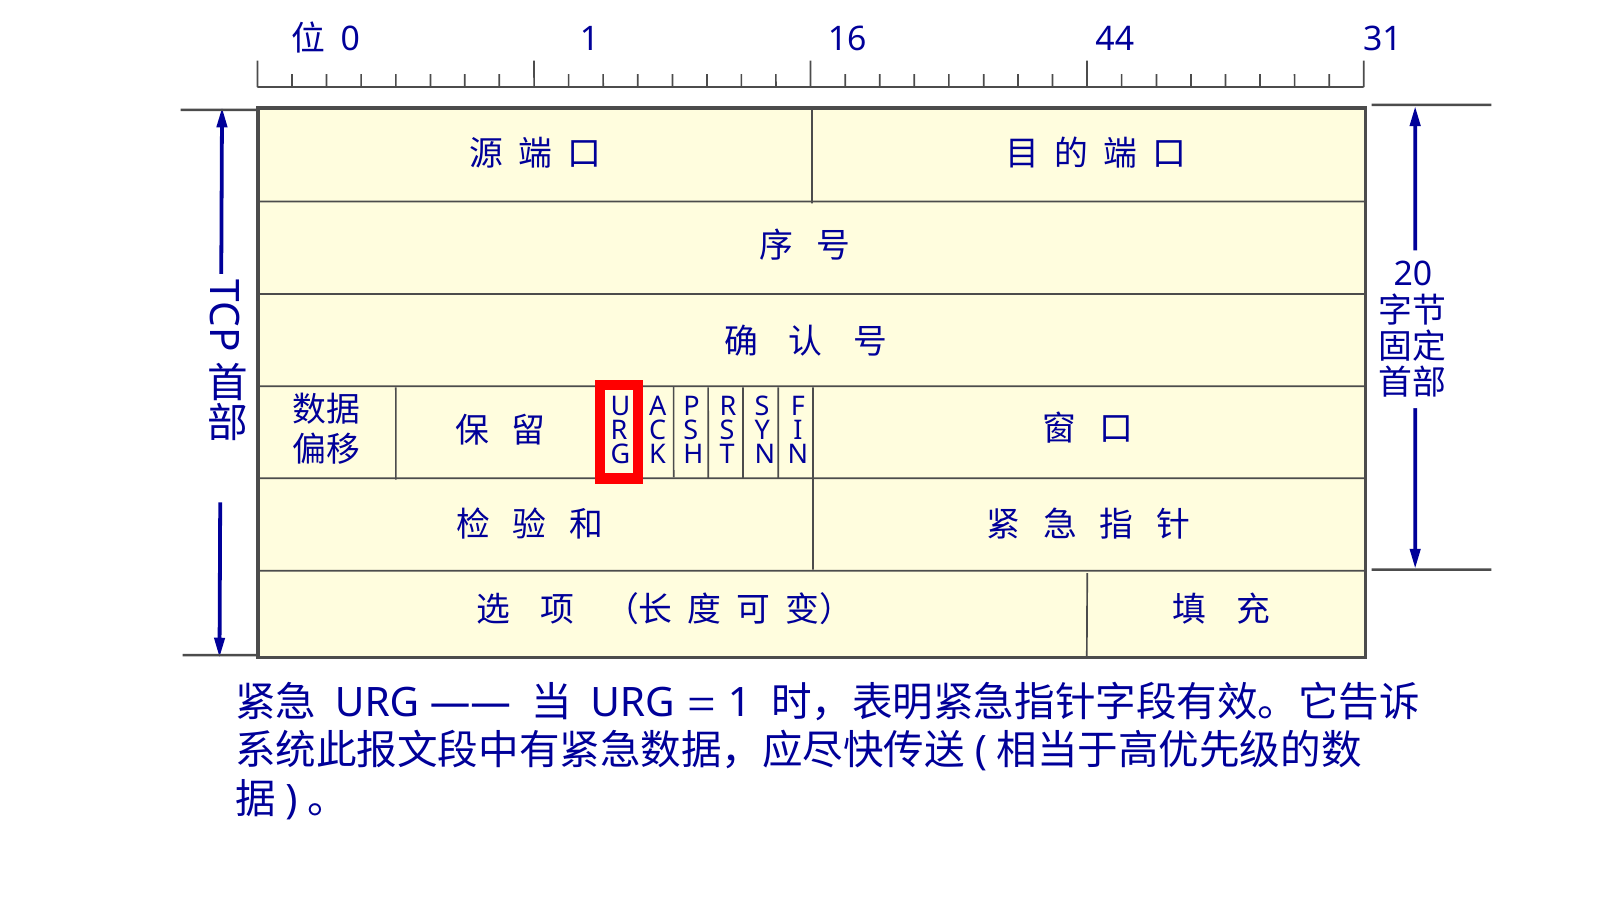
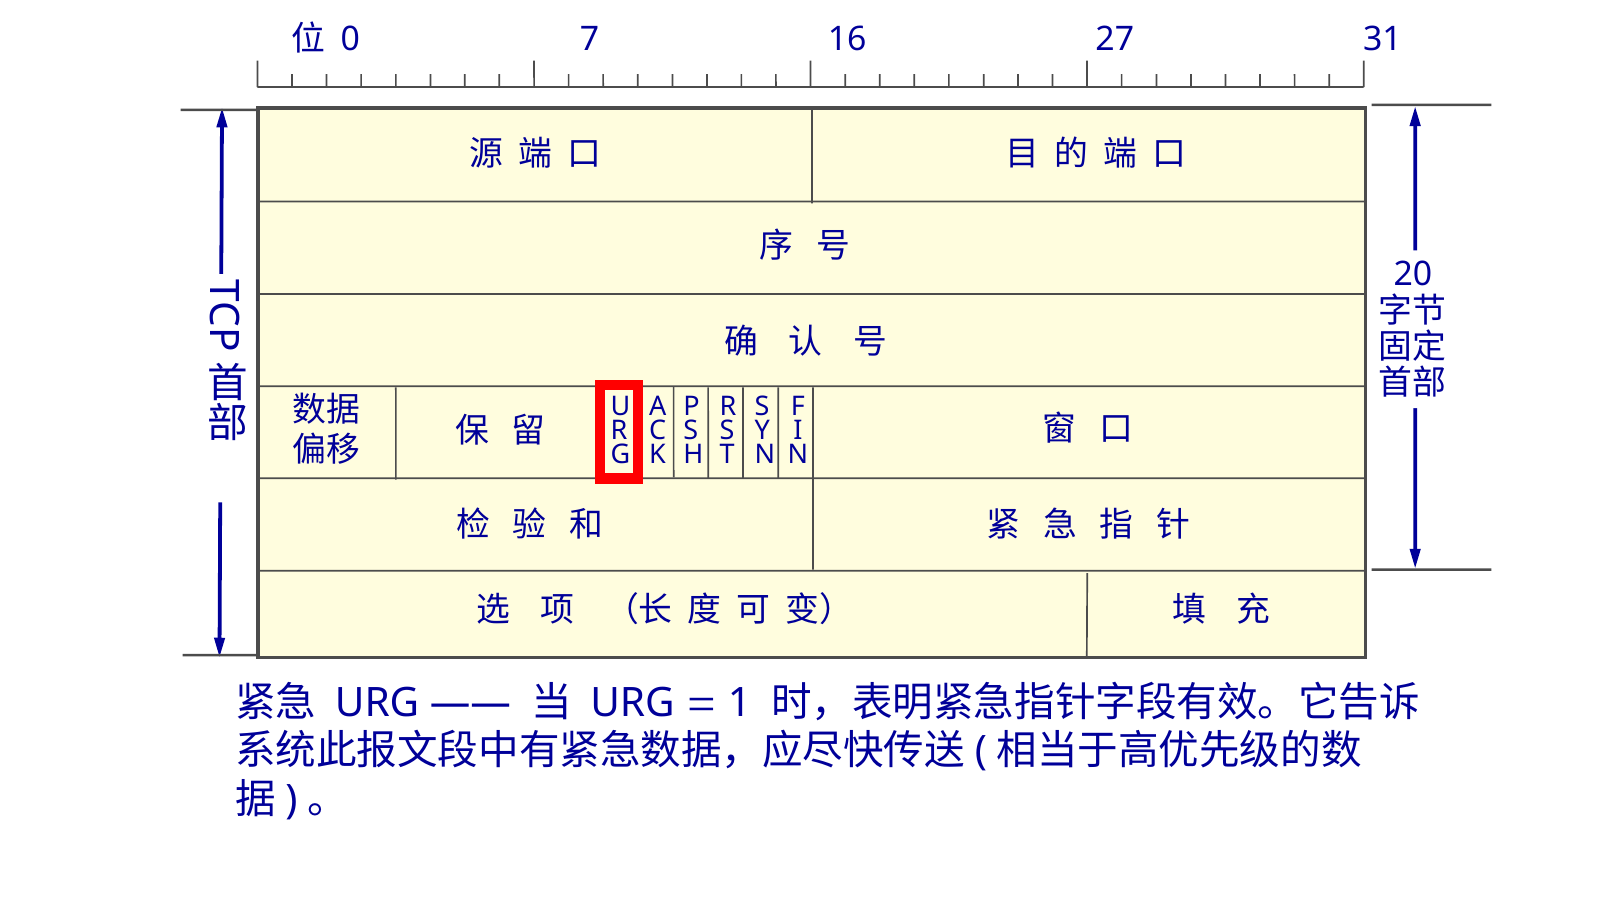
0 1: 1 -> 7 (590, 39)
44: 44 -> 27 (1115, 39)
